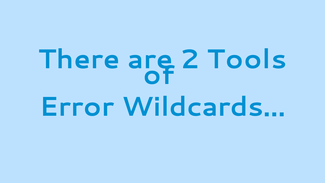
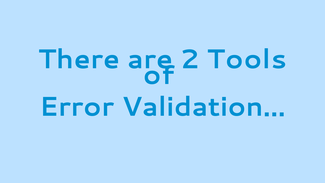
Wildcards…: Wildcards… -> Validation… (204, 107)
